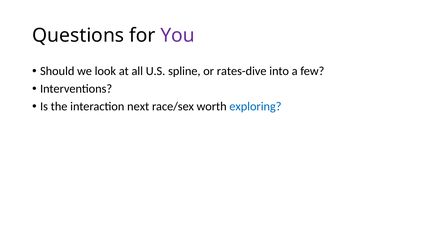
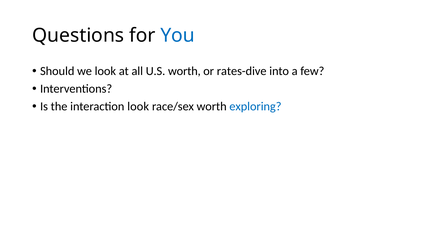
You colour: purple -> blue (178, 35)
U.S spline: spline -> worth (184, 71)
interaction next: next -> look (138, 107)
